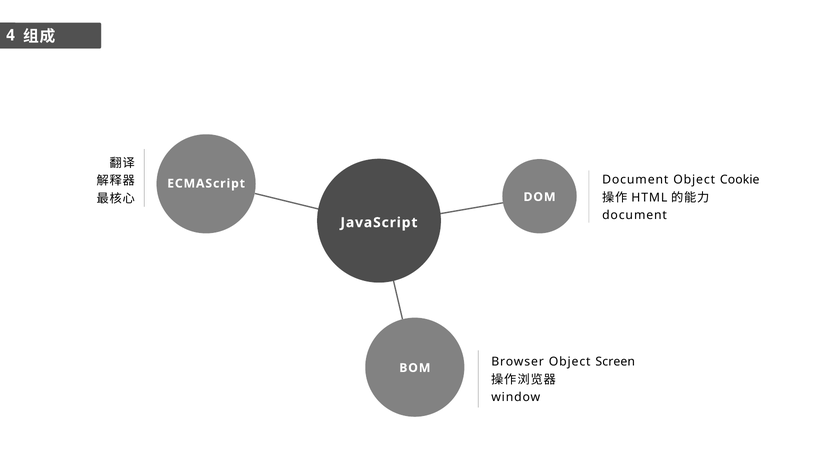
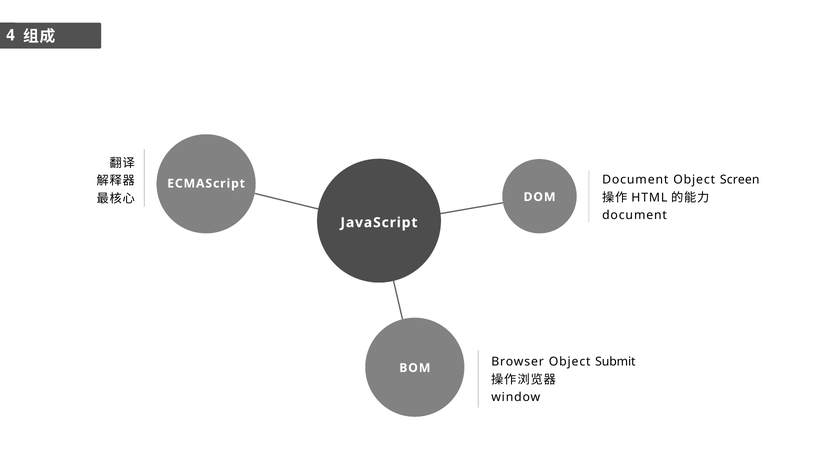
Cookie: Cookie -> Screen (740, 180)
Screen: Screen -> Submit (615, 362)
